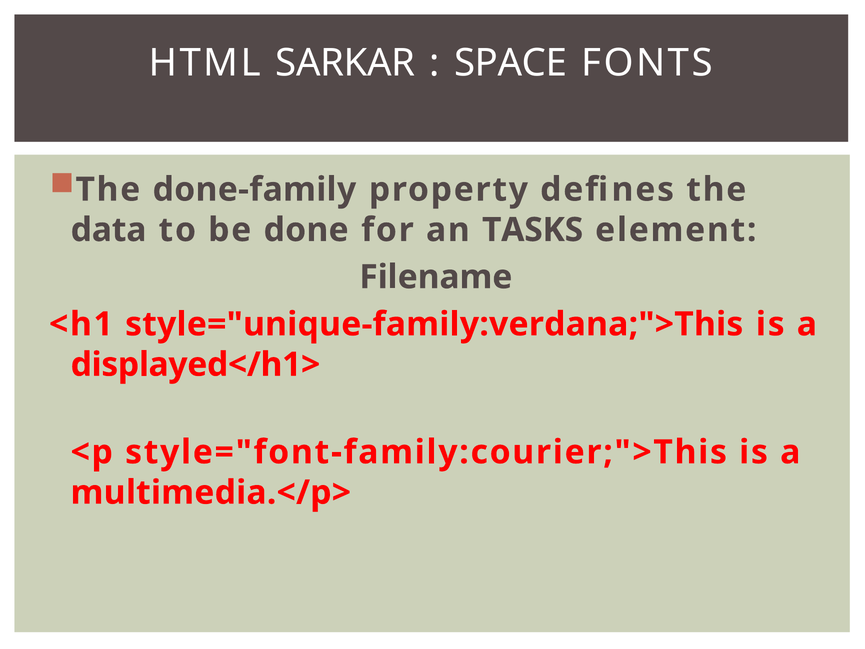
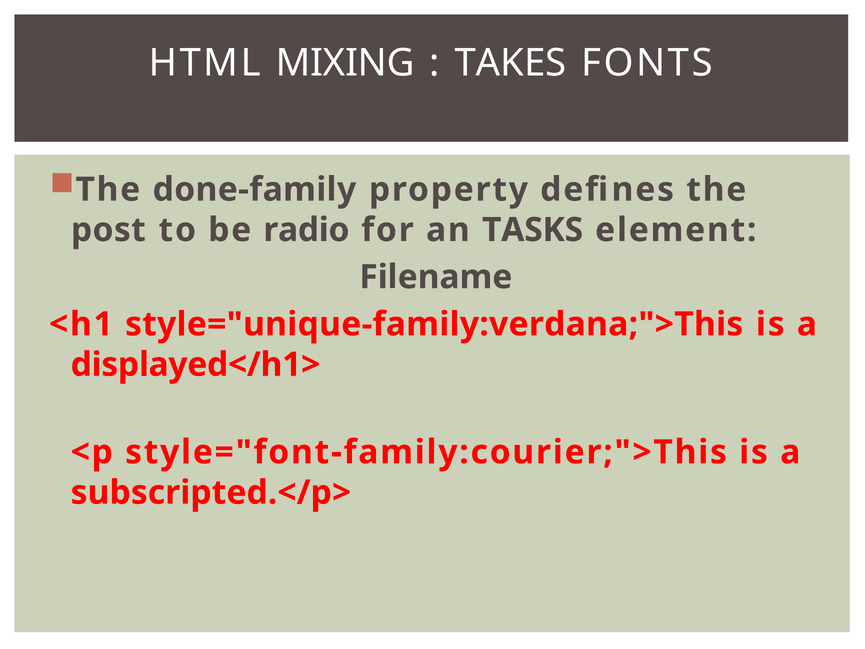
SARKAR: SARKAR -> MIXING (345, 63)
SPACE: SPACE -> TAKES (511, 63)
data: data -> post (108, 230)
done: done -> radio (306, 230)
multimedia.</p>: multimedia.</p> -> subscripted.</p> (211, 492)
